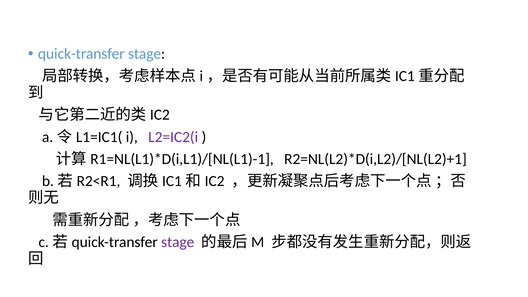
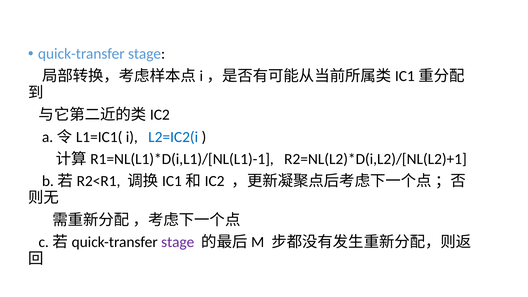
L2=IC2(i colour: purple -> blue (173, 137)
